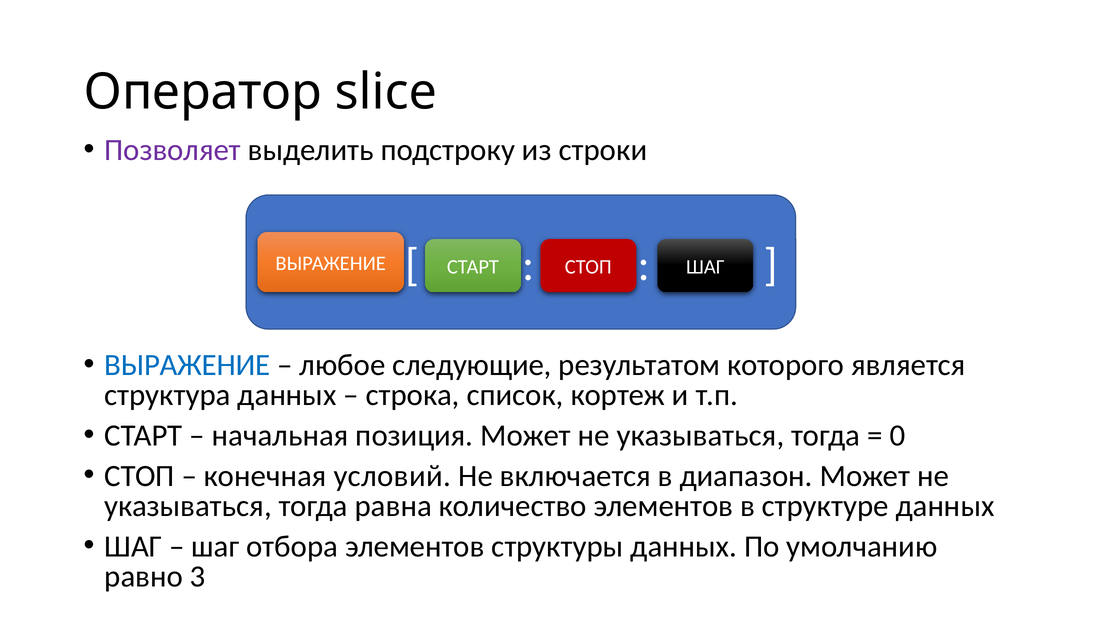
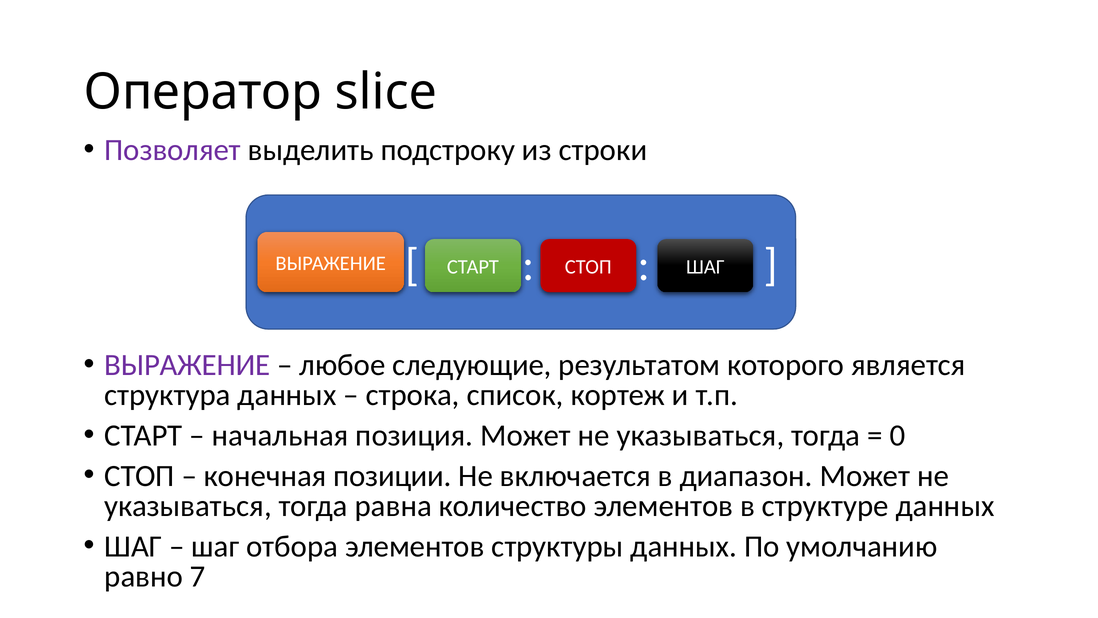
ВЫРАЖЕНИЕ colour: blue -> purple (187, 365)
условий: условий -> позиции (393, 476)
3: 3 -> 7 (198, 576)
